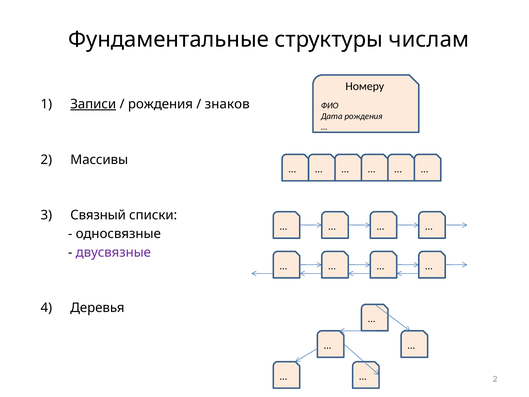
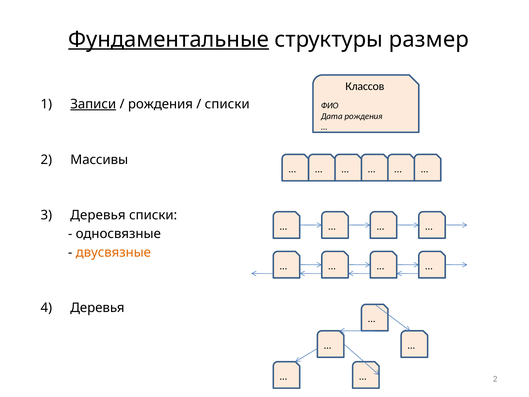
Фундаментальные underline: none -> present (169, 39)
числам: числам -> размер (429, 39)
Номеру: Номеру -> Классов (365, 86)
знаков: знаков -> списки (227, 104)
Связный: Связный -> Деревья (98, 215)
двусвязные colour: purple -> orange (113, 252)
